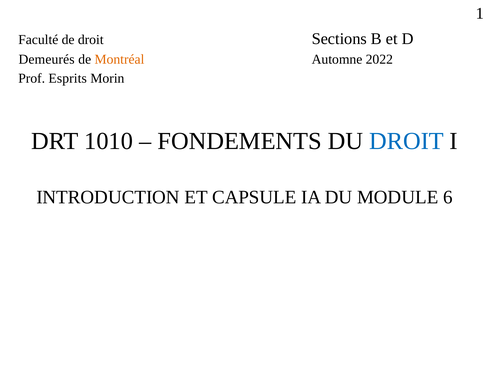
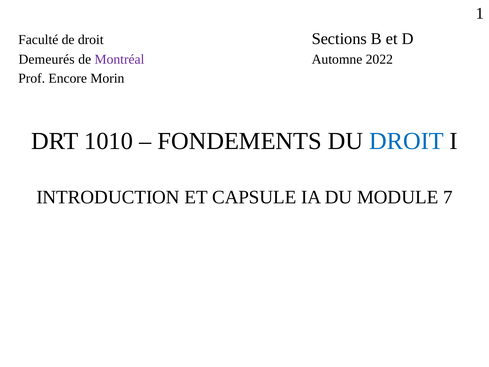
Montréal colour: orange -> purple (119, 59)
Esprits: Esprits -> Encore (68, 78)
6: 6 -> 7 (448, 197)
